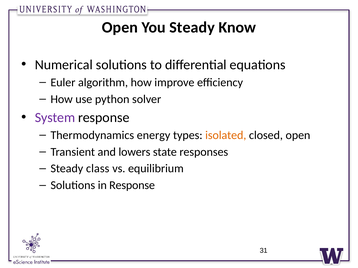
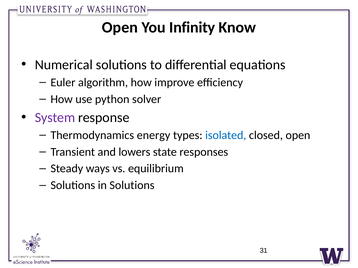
You Steady: Steady -> Infinity (192, 27)
isolated colour: orange -> blue (226, 135)
class: class -> ways (98, 169)
in Response: Response -> Solutions (132, 186)
